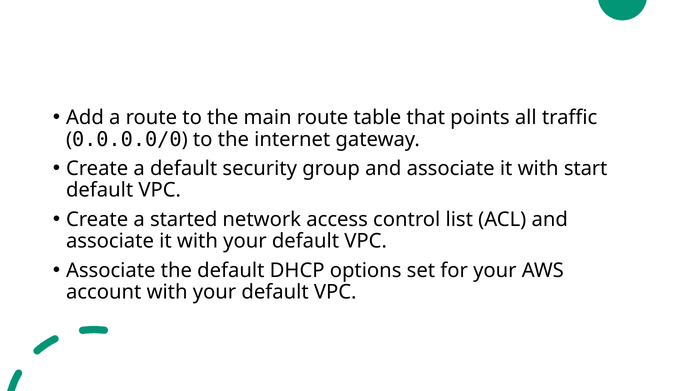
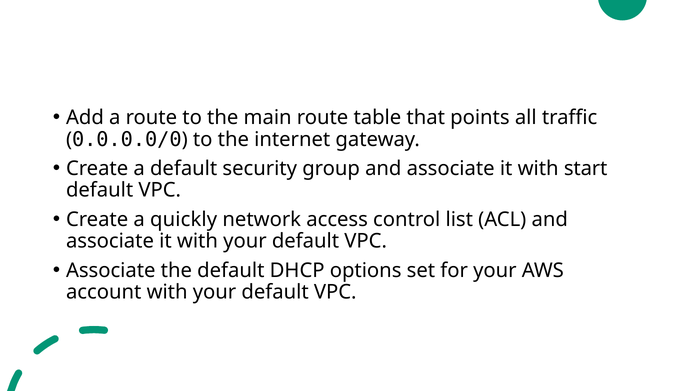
started: started -> quickly (184, 219)
